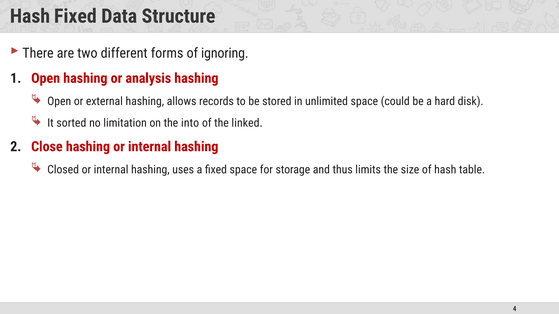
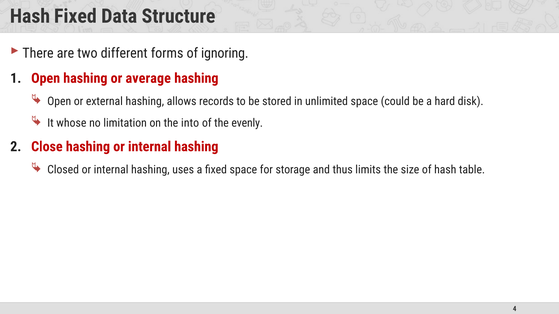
analysis: analysis -> average (148, 78)
sorted: sorted -> whose (71, 123)
linked: linked -> evenly (247, 123)
